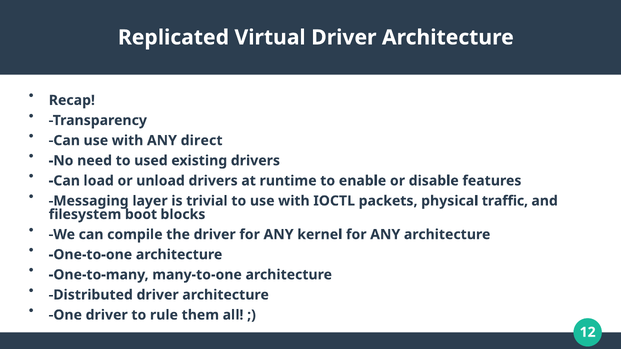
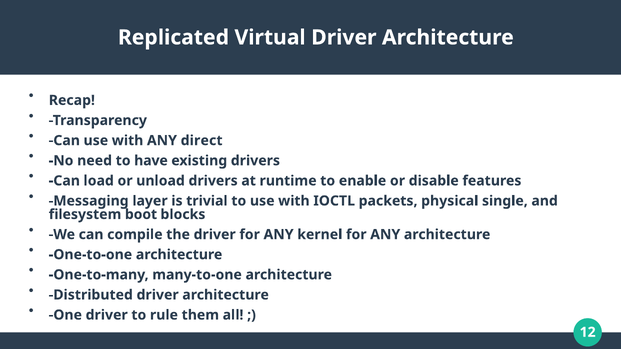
used: used -> have (151, 161)
traffic: traffic -> single (505, 201)
